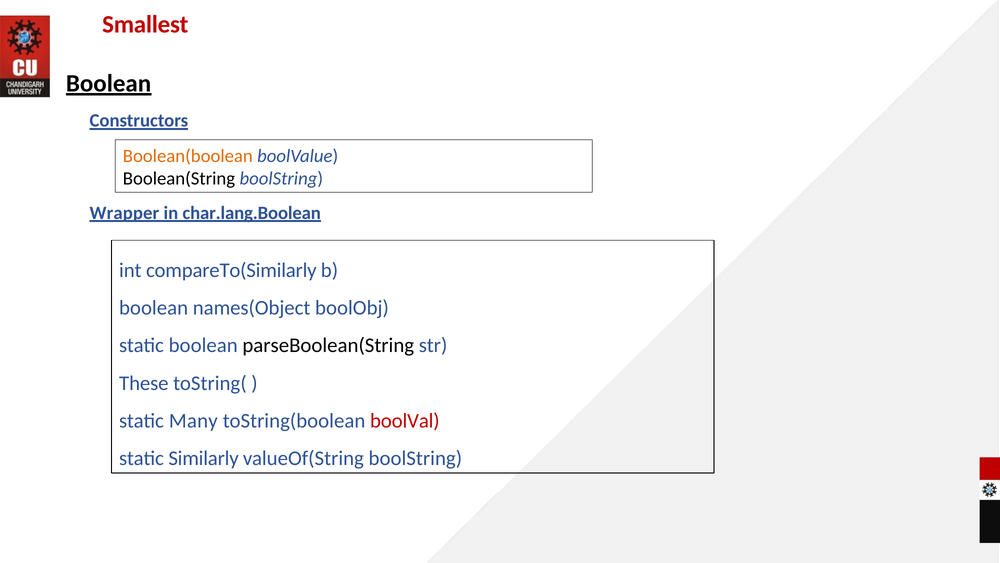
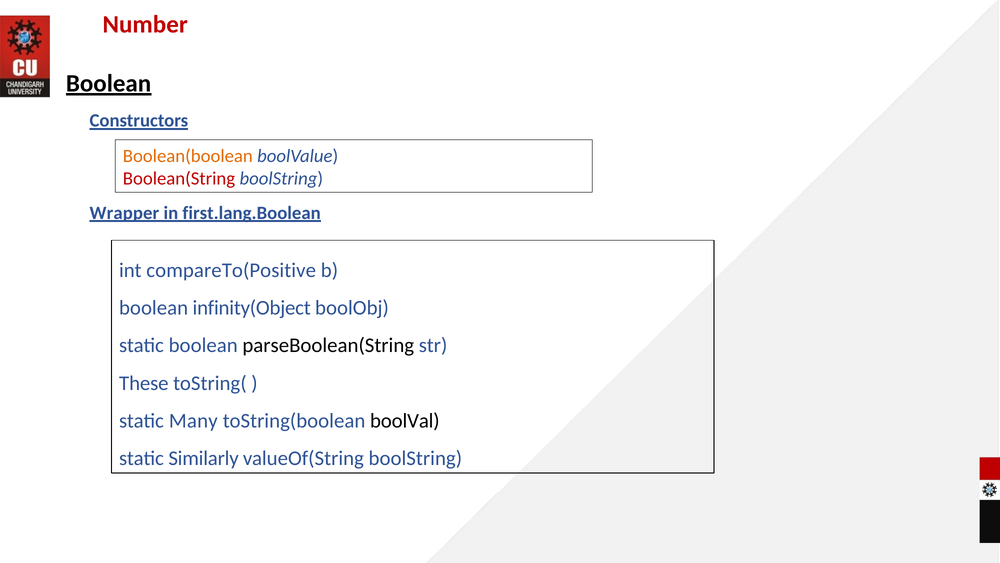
Smallest: Smallest -> Number (145, 24)
Boolean(String colour: black -> red (179, 179)
char.lang.Boolean: char.lang.Boolean -> first.lang.Boolean (252, 213)
compareTo(Similarly: compareTo(Similarly -> compareTo(Positive (231, 270)
names(Object: names(Object -> infinity(Object (252, 308)
boolVal colour: red -> black (405, 420)
